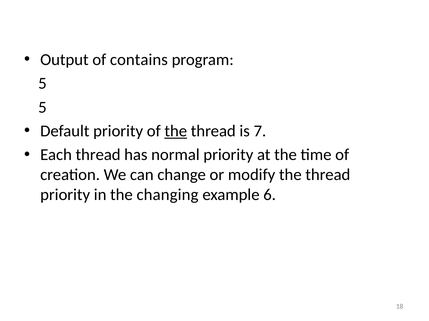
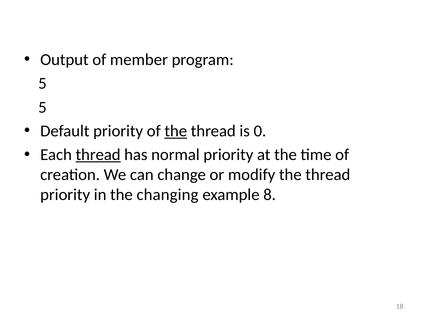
contains: contains -> member (139, 60)
7: 7 -> 0 (260, 131)
thread underline: none -> present (98, 155)
6: 6 -> 8 (270, 195)
